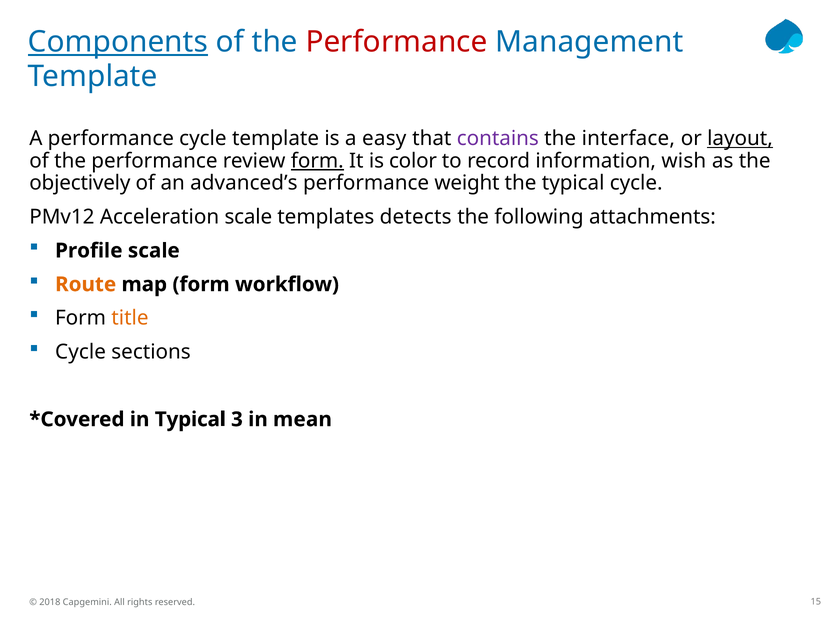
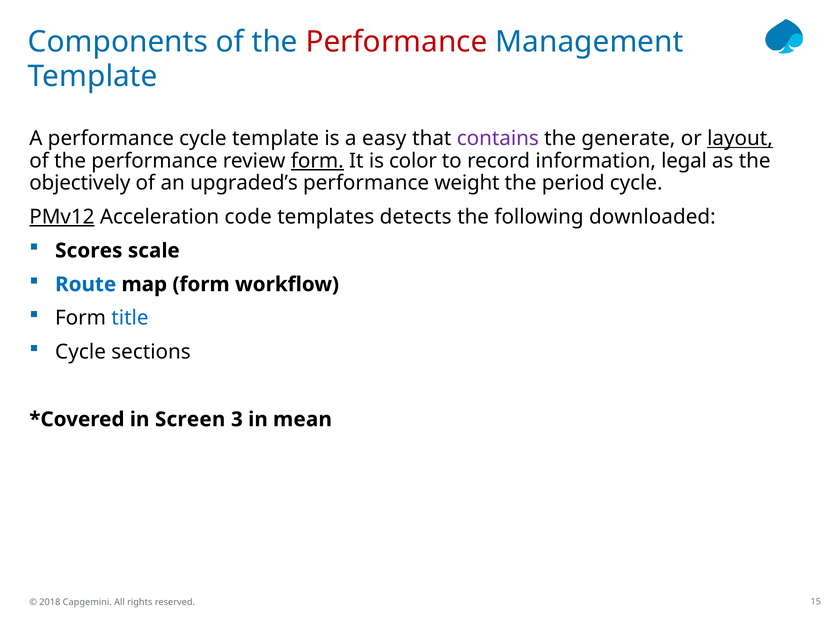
Components underline: present -> none (118, 42)
interface: interface -> generate (628, 139)
wish: wish -> legal (684, 161)
advanced’s: advanced’s -> upgraded’s (244, 183)
the typical: typical -> period (573, 183)
PMv12 underline: none -> present (62, 217)
Acceleration scale: scale -> code (248, 217)
attachments: attachments -> downloaded (652, 217)
Profile: Profile -> Scores (89, 251)
Route colour: orange -> blue (86, 285)
title colour: orange -> blue (130, 318)
in Typical: Typical -> Screen (190, 420)
